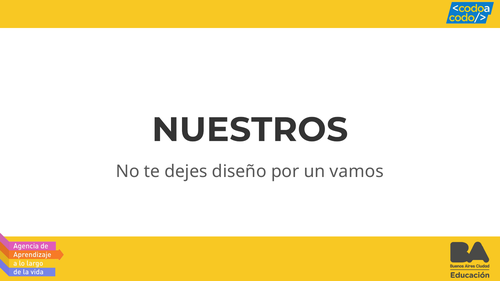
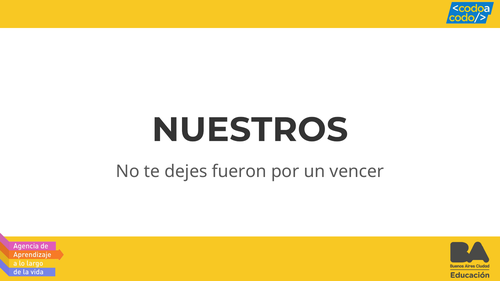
diseño: diseño -> fueron (239, 172)
vamos: vamos -> vencer (357, 172)
